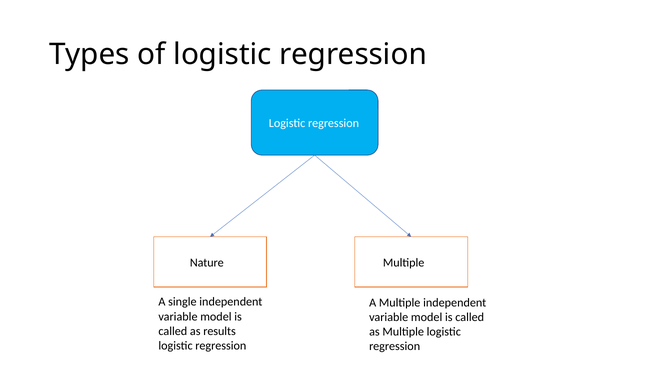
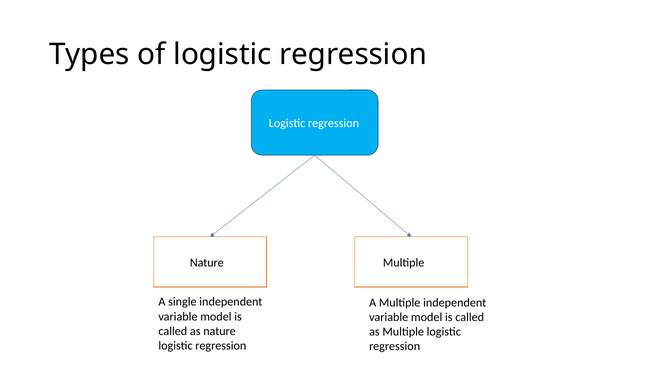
as results: results -> nature (220, 331)
